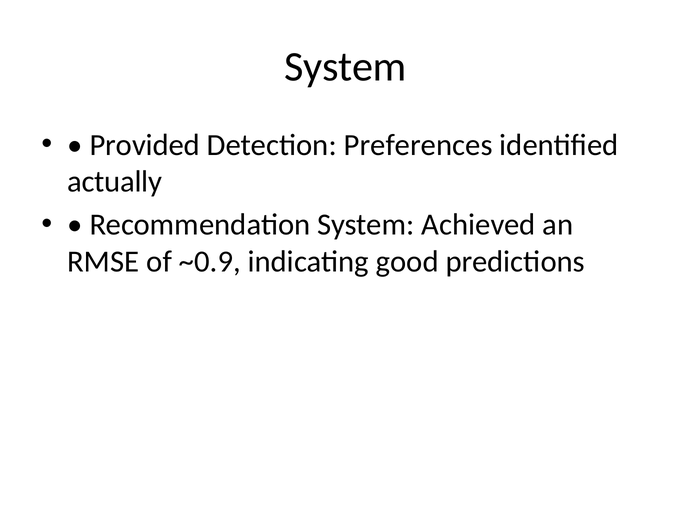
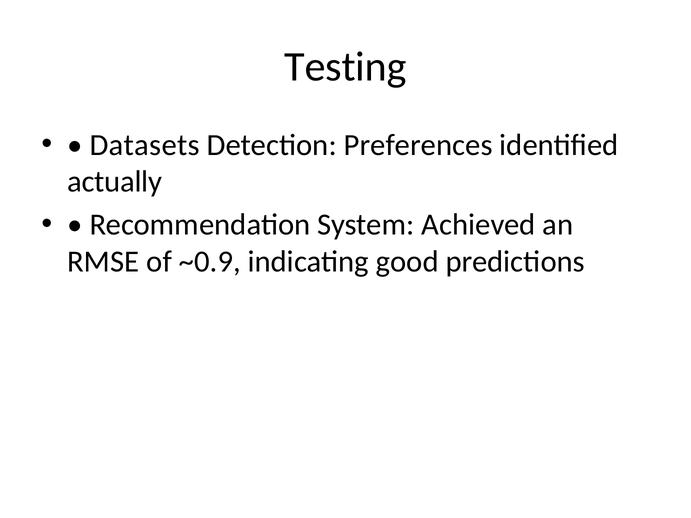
System: System -> Testing (346, 67)
Provided: Provided -> Datasets (145, 145)
